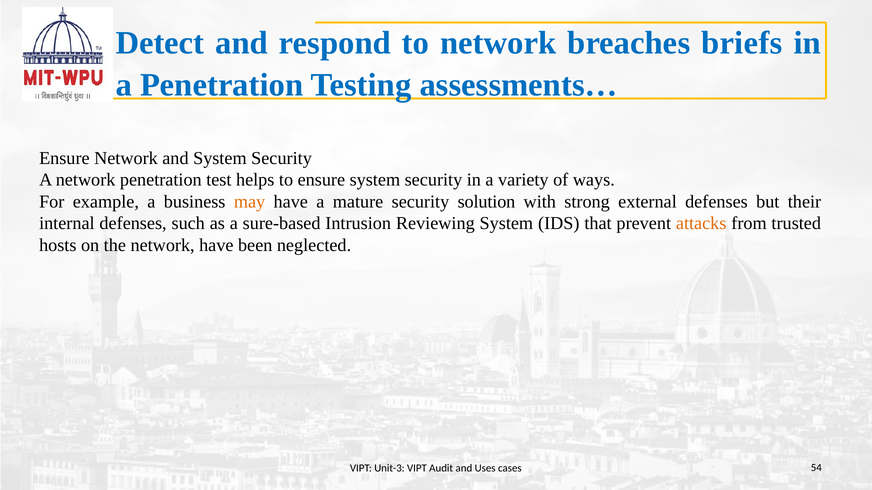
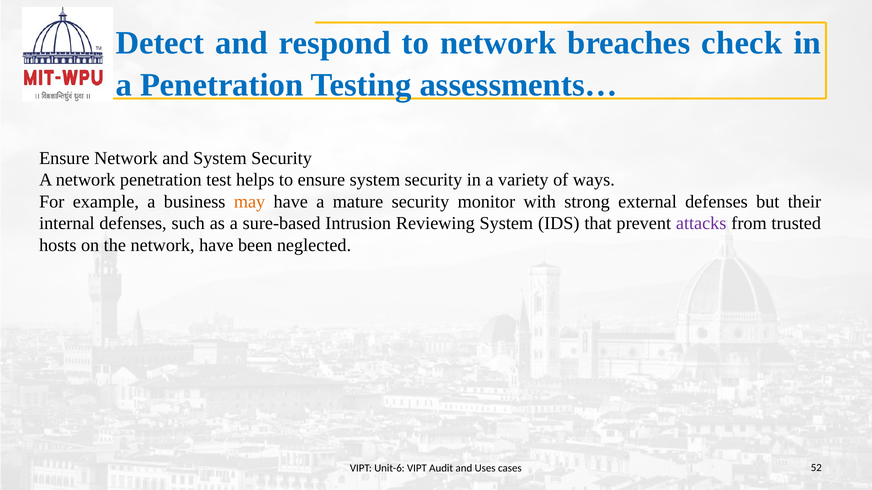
briefs: briefs -> check (742, 43)
solution: solution -> monitor (486, 202)
attacks colour: orange -> purple (701, 224)
Unit-3: Unit-3 -> Unit-6 (389, 468)
54: 54 -> 52 (816, 468)
